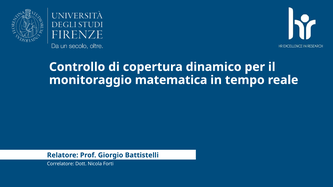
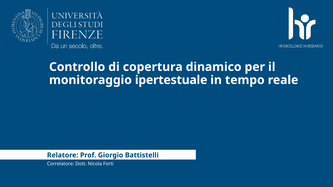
matematica: matematica -> ipertestuale (171, 80)
